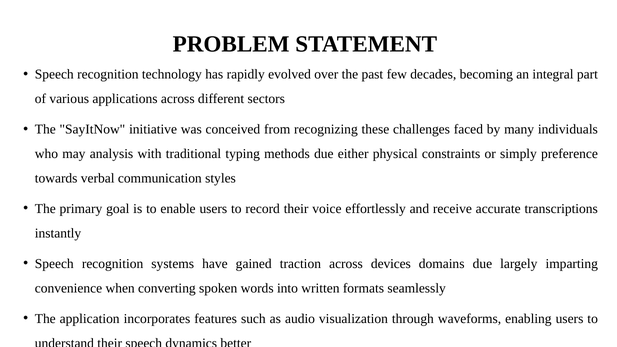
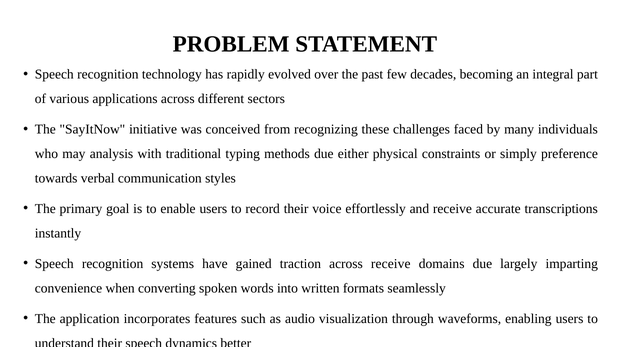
across devices: devices -> receive (391, 264)
